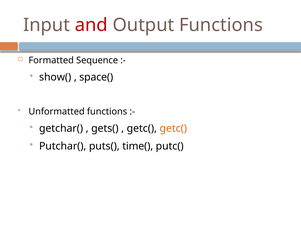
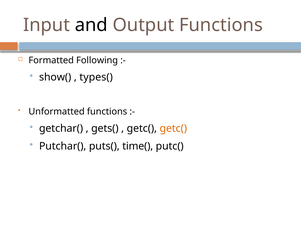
and colour: red -> black (91, 25)
Sequence: Sequence -> Following (97, 60)
space(: space( -> types( (96, 77)
